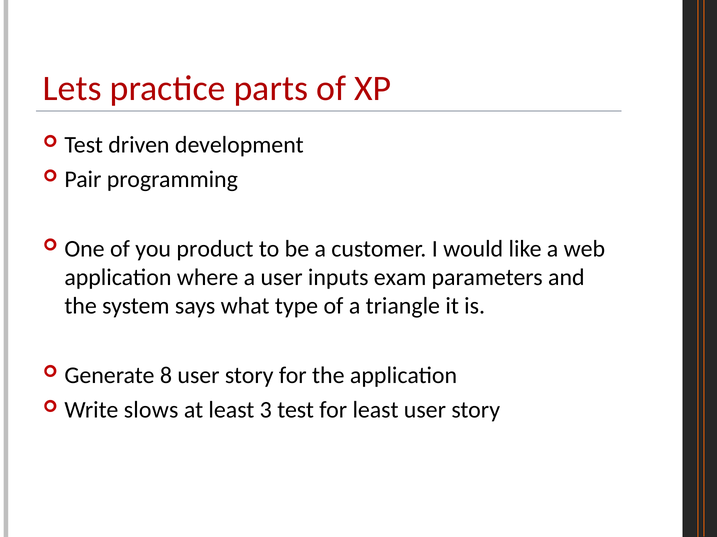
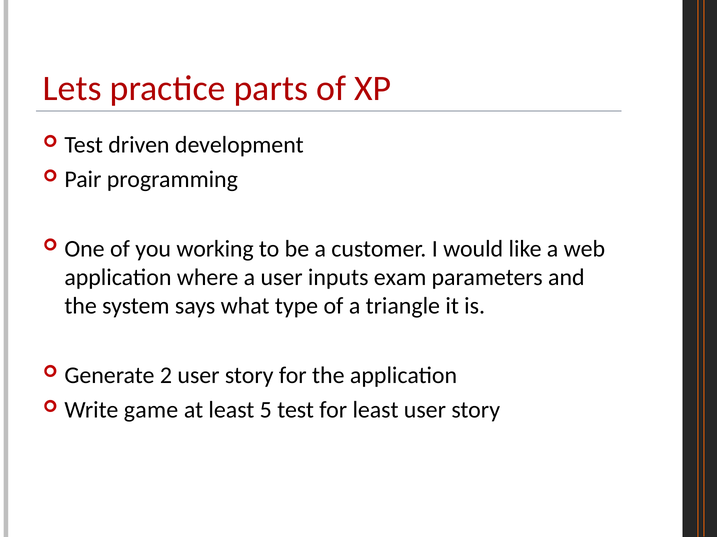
product: product -> working (215, 249)
8: 8 -> 2 (166, 376)
slows: slows -> game (151, 410)
3: 3 -> 5 (266, 410)
